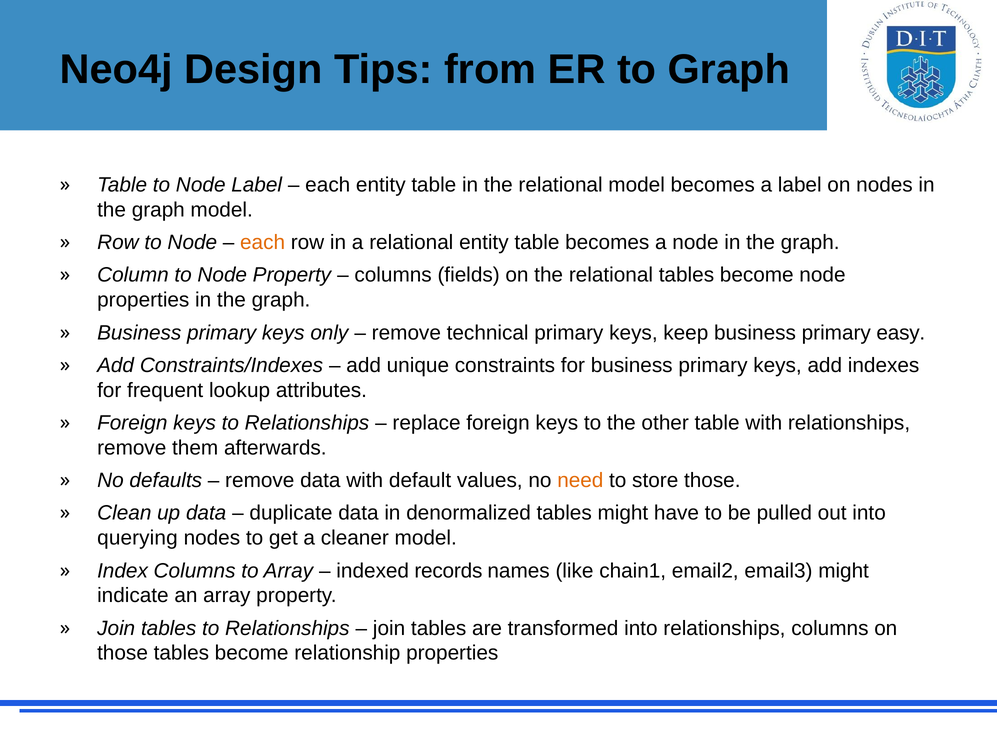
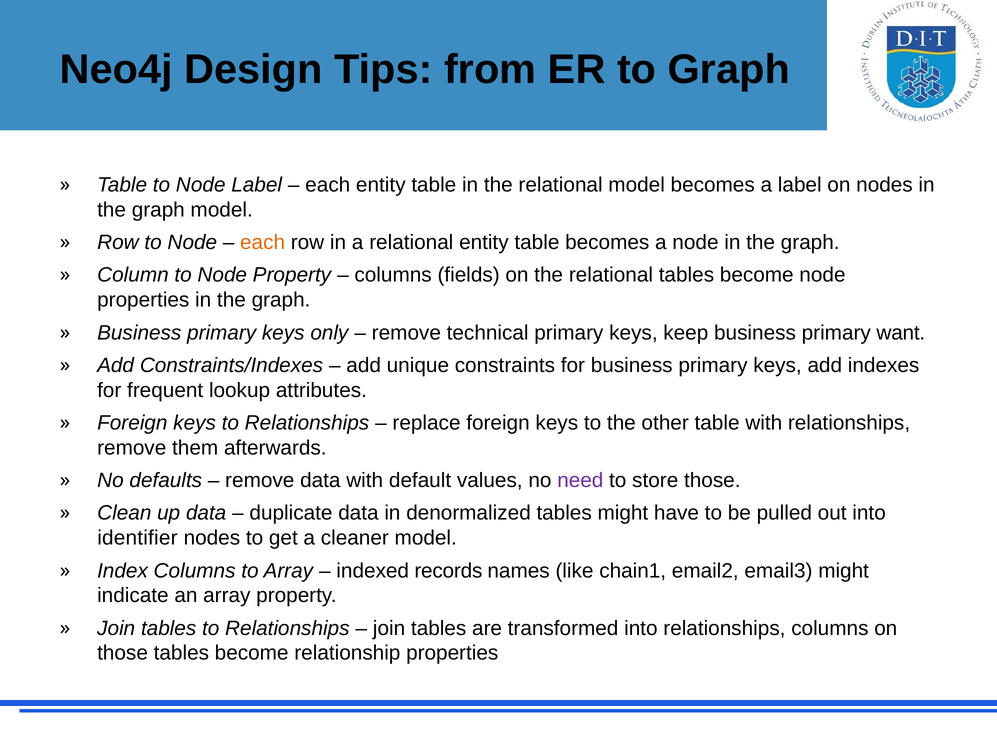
easy: easy -> want (901, 333)
need colour: orange -> purple (580, 481)
querying: querying -> identifier (137, 539)
